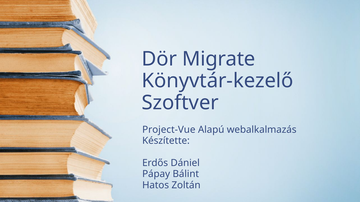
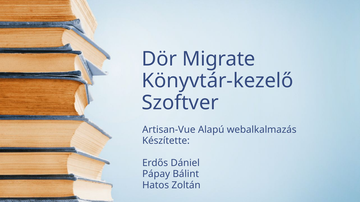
Project-Vue: Project-Vue -> Artisan-Vue (169, 130)
